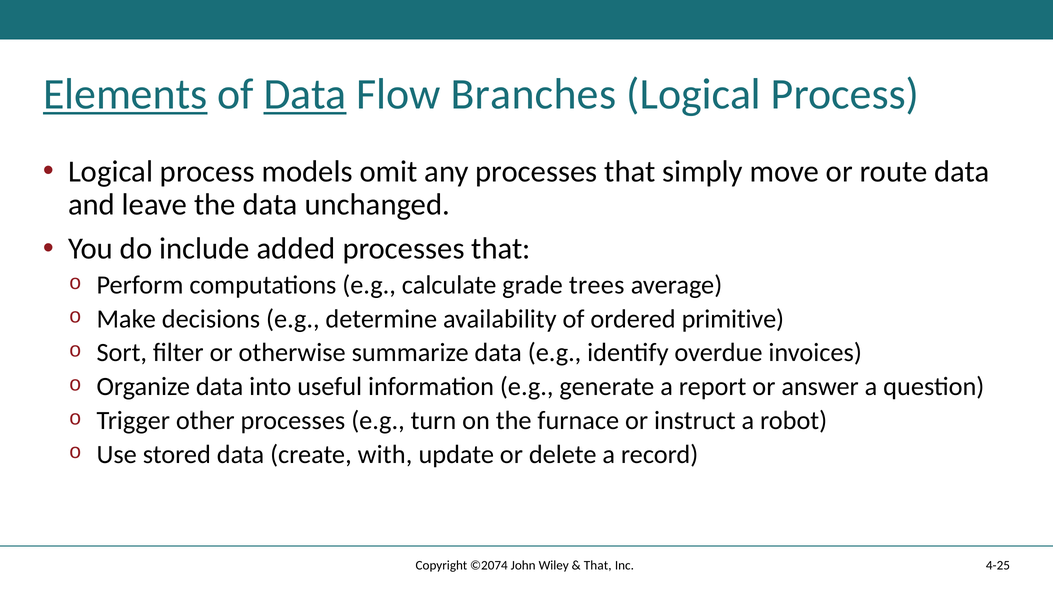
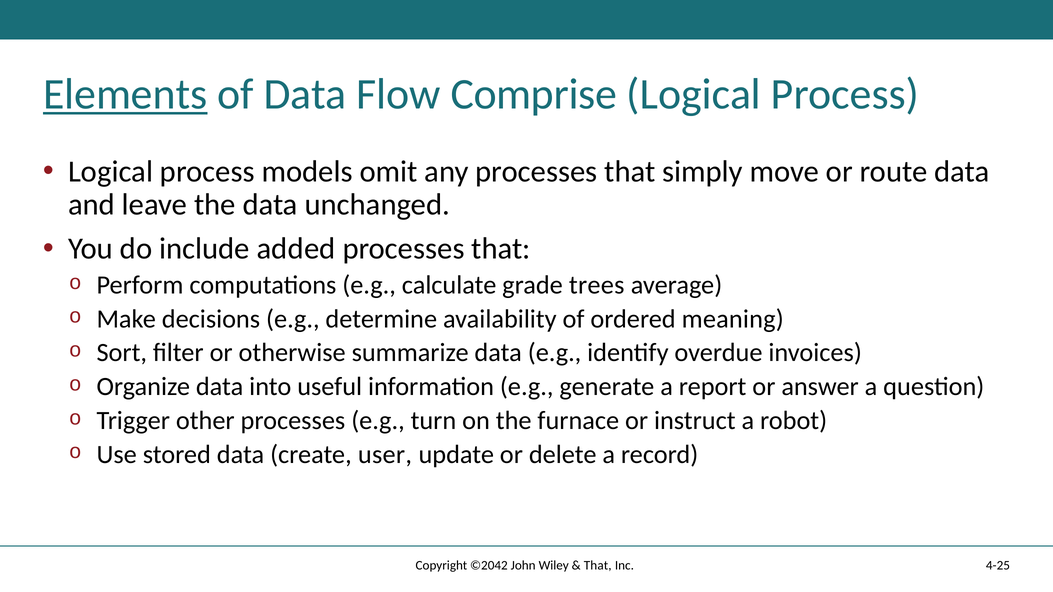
Data underline: present -> none (305, 95)
Branches: Branches -> Comprise (534, 95)
primitive: primitive -> meaning (733, 319)
with: with -> user (385, 455)
©2074: ©2074 -> ©2042 (489, 566)
